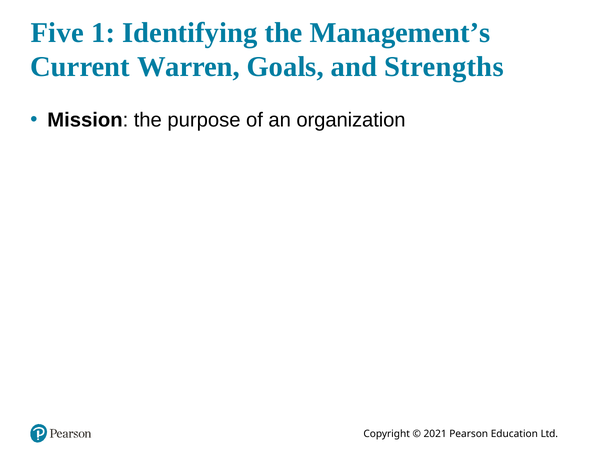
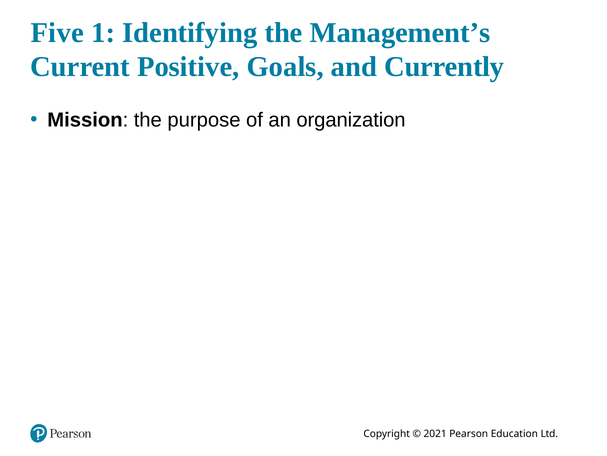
Warren: Warren -> Positive (188, 67)
Strengths: Strengths -> Currently (444, 67)
